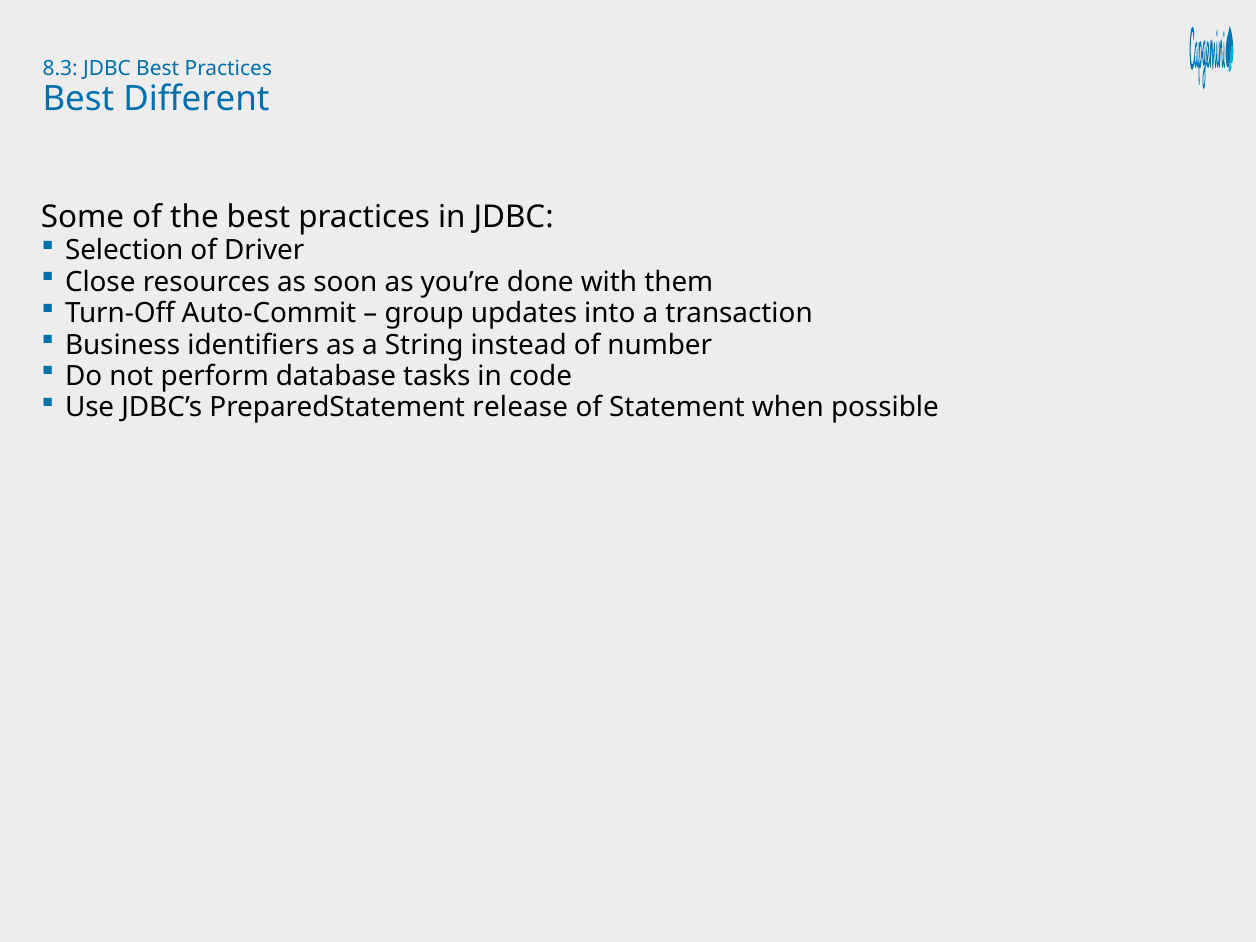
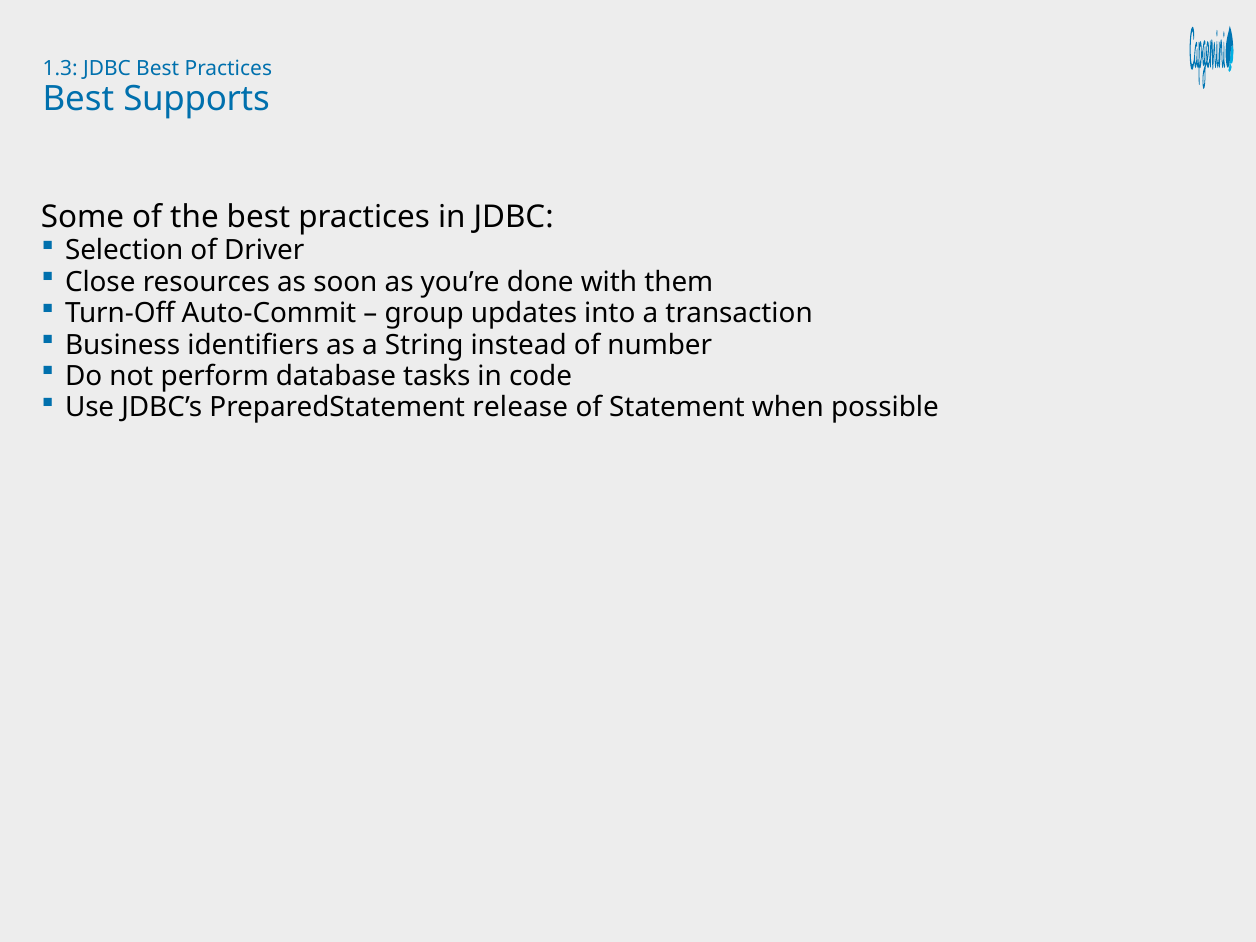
8.3: 8.3 -> 1.3 (60, 69)
Different: Different -> Supports (197, 99)
